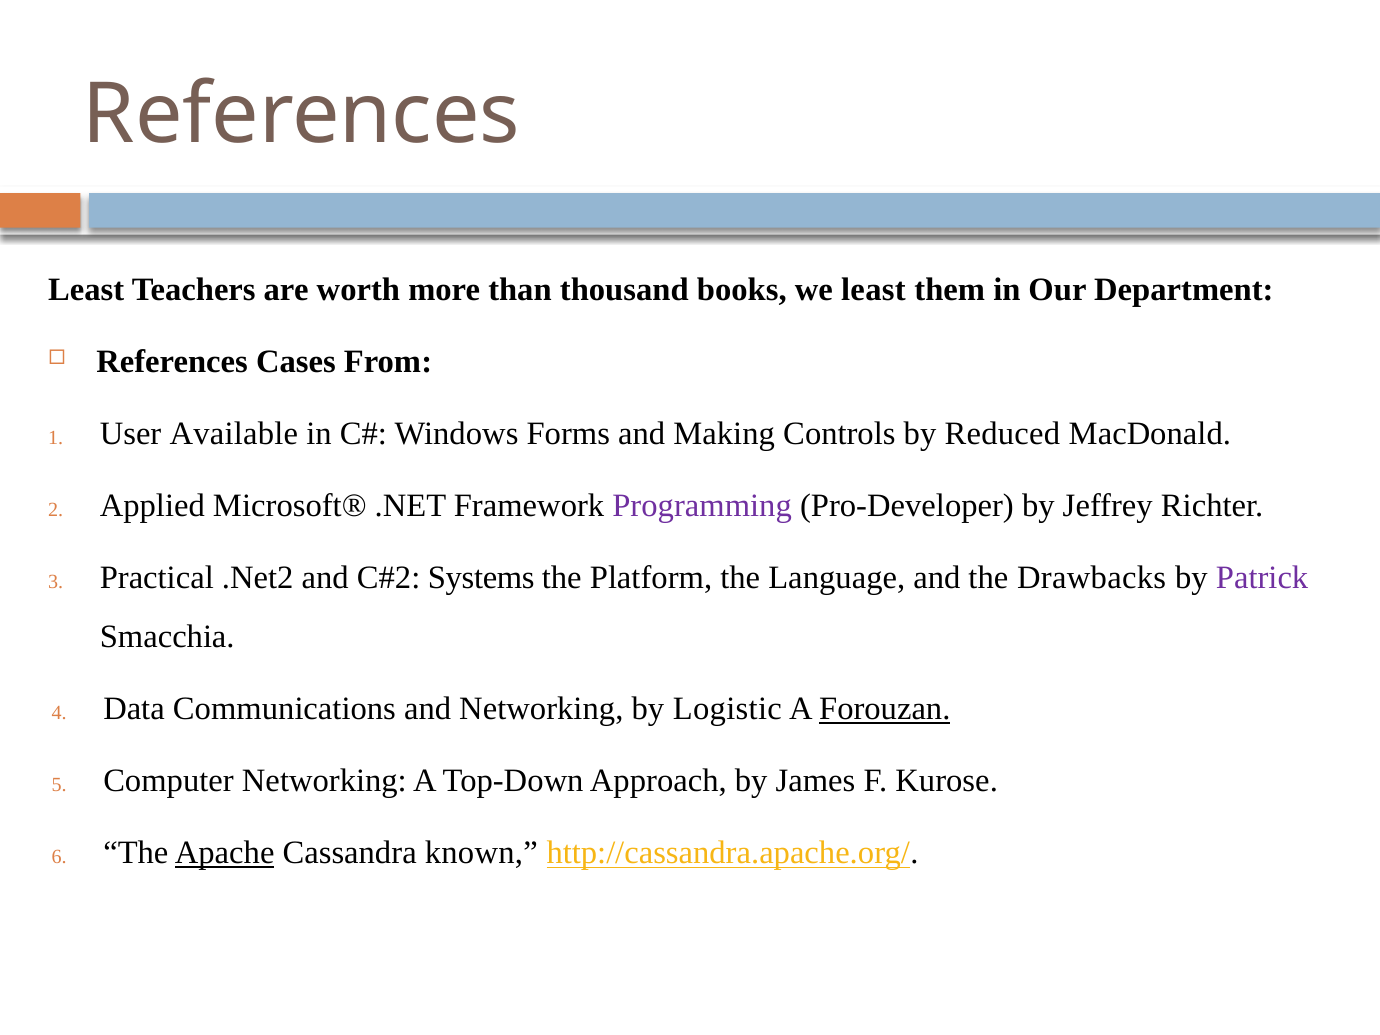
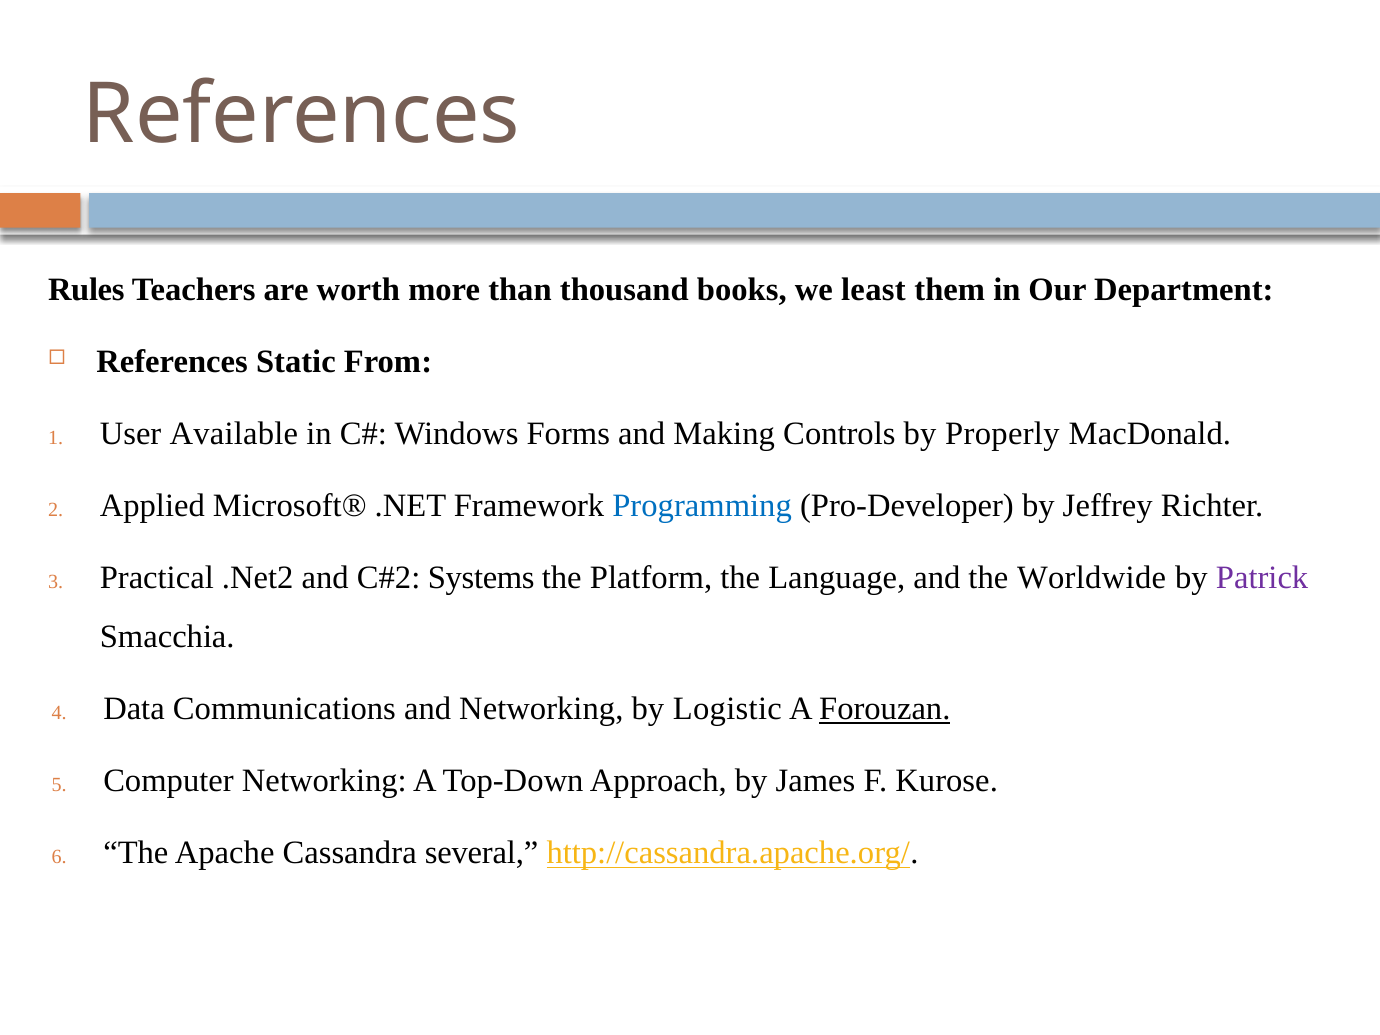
Least: Least -> Rules (86, 290)
Cases: Cases -> Static (296, 362)
Reduced: Reduced -> Properly (1002, 434)
Programming colour: purple -> blue (702, 506)
Drawbacks: Drawbacks -> Worldwide (1092, 578)
Apache underline: present -> none (225, 853)
known: known -> several (482, 853)
